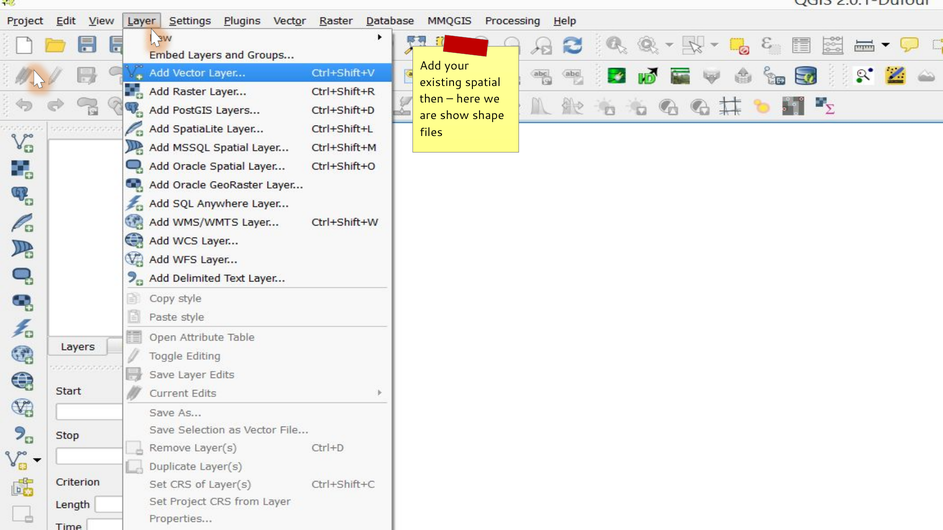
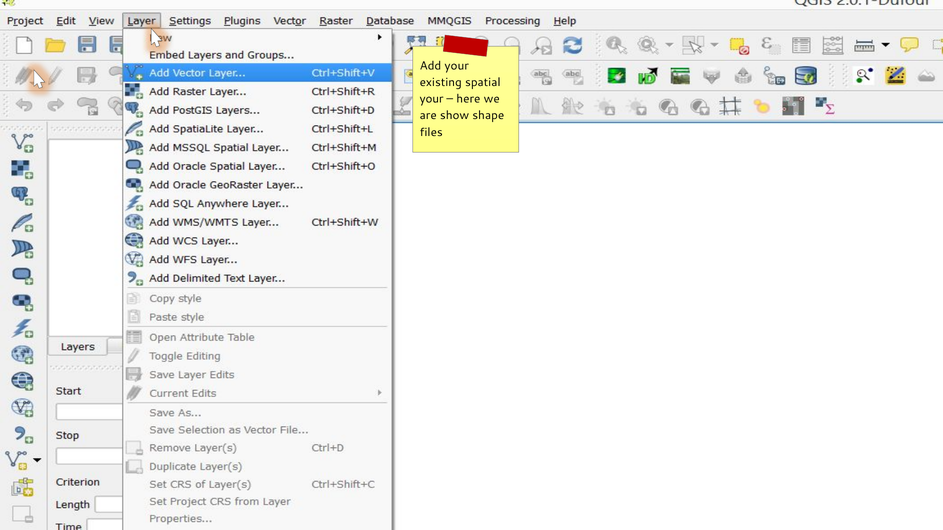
then: then -> your (432, 99)
